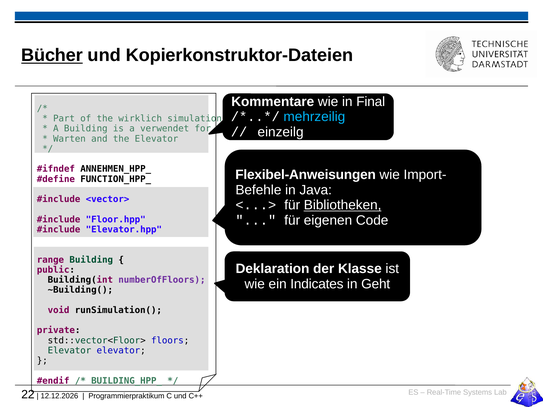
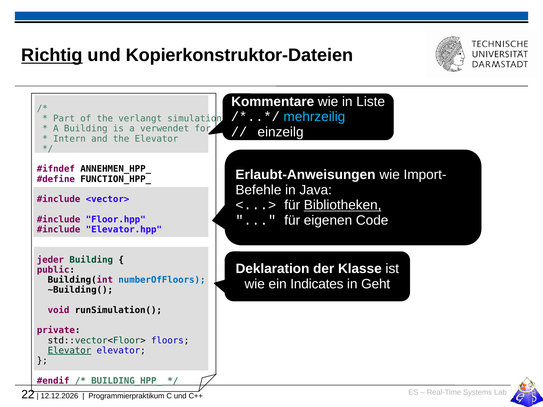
Bücher: Bücher -> Richtig (52, 55)
Final: Final -> Liste (371, 102)
wirklich: wirklich -> verlangt (140, 119)
Warten: Warten -> Intern (69, 139)
Flexibel-Anweisungen: Flexibel-Anweisungen -> Erlaubt-Anweisungen (305, 175)
range: range -> jeder (50, 260)
numberOfFloors colour: purple -> blue (162, 280)
Elevator underline: none -> present (69, 351)
